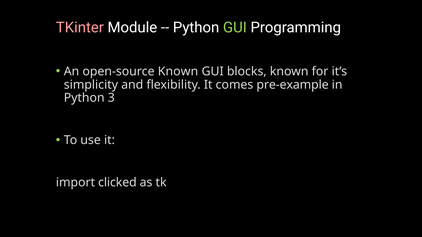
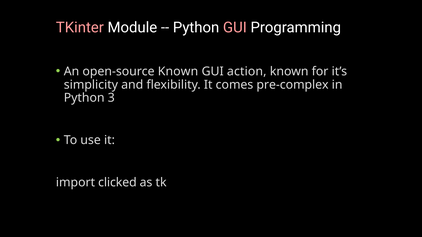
GUI colour: light green -> pink (235, 28)
blocks: blocks -> action (247, 71)
pre-example: pre-example -> pre-complex (293, 85)
